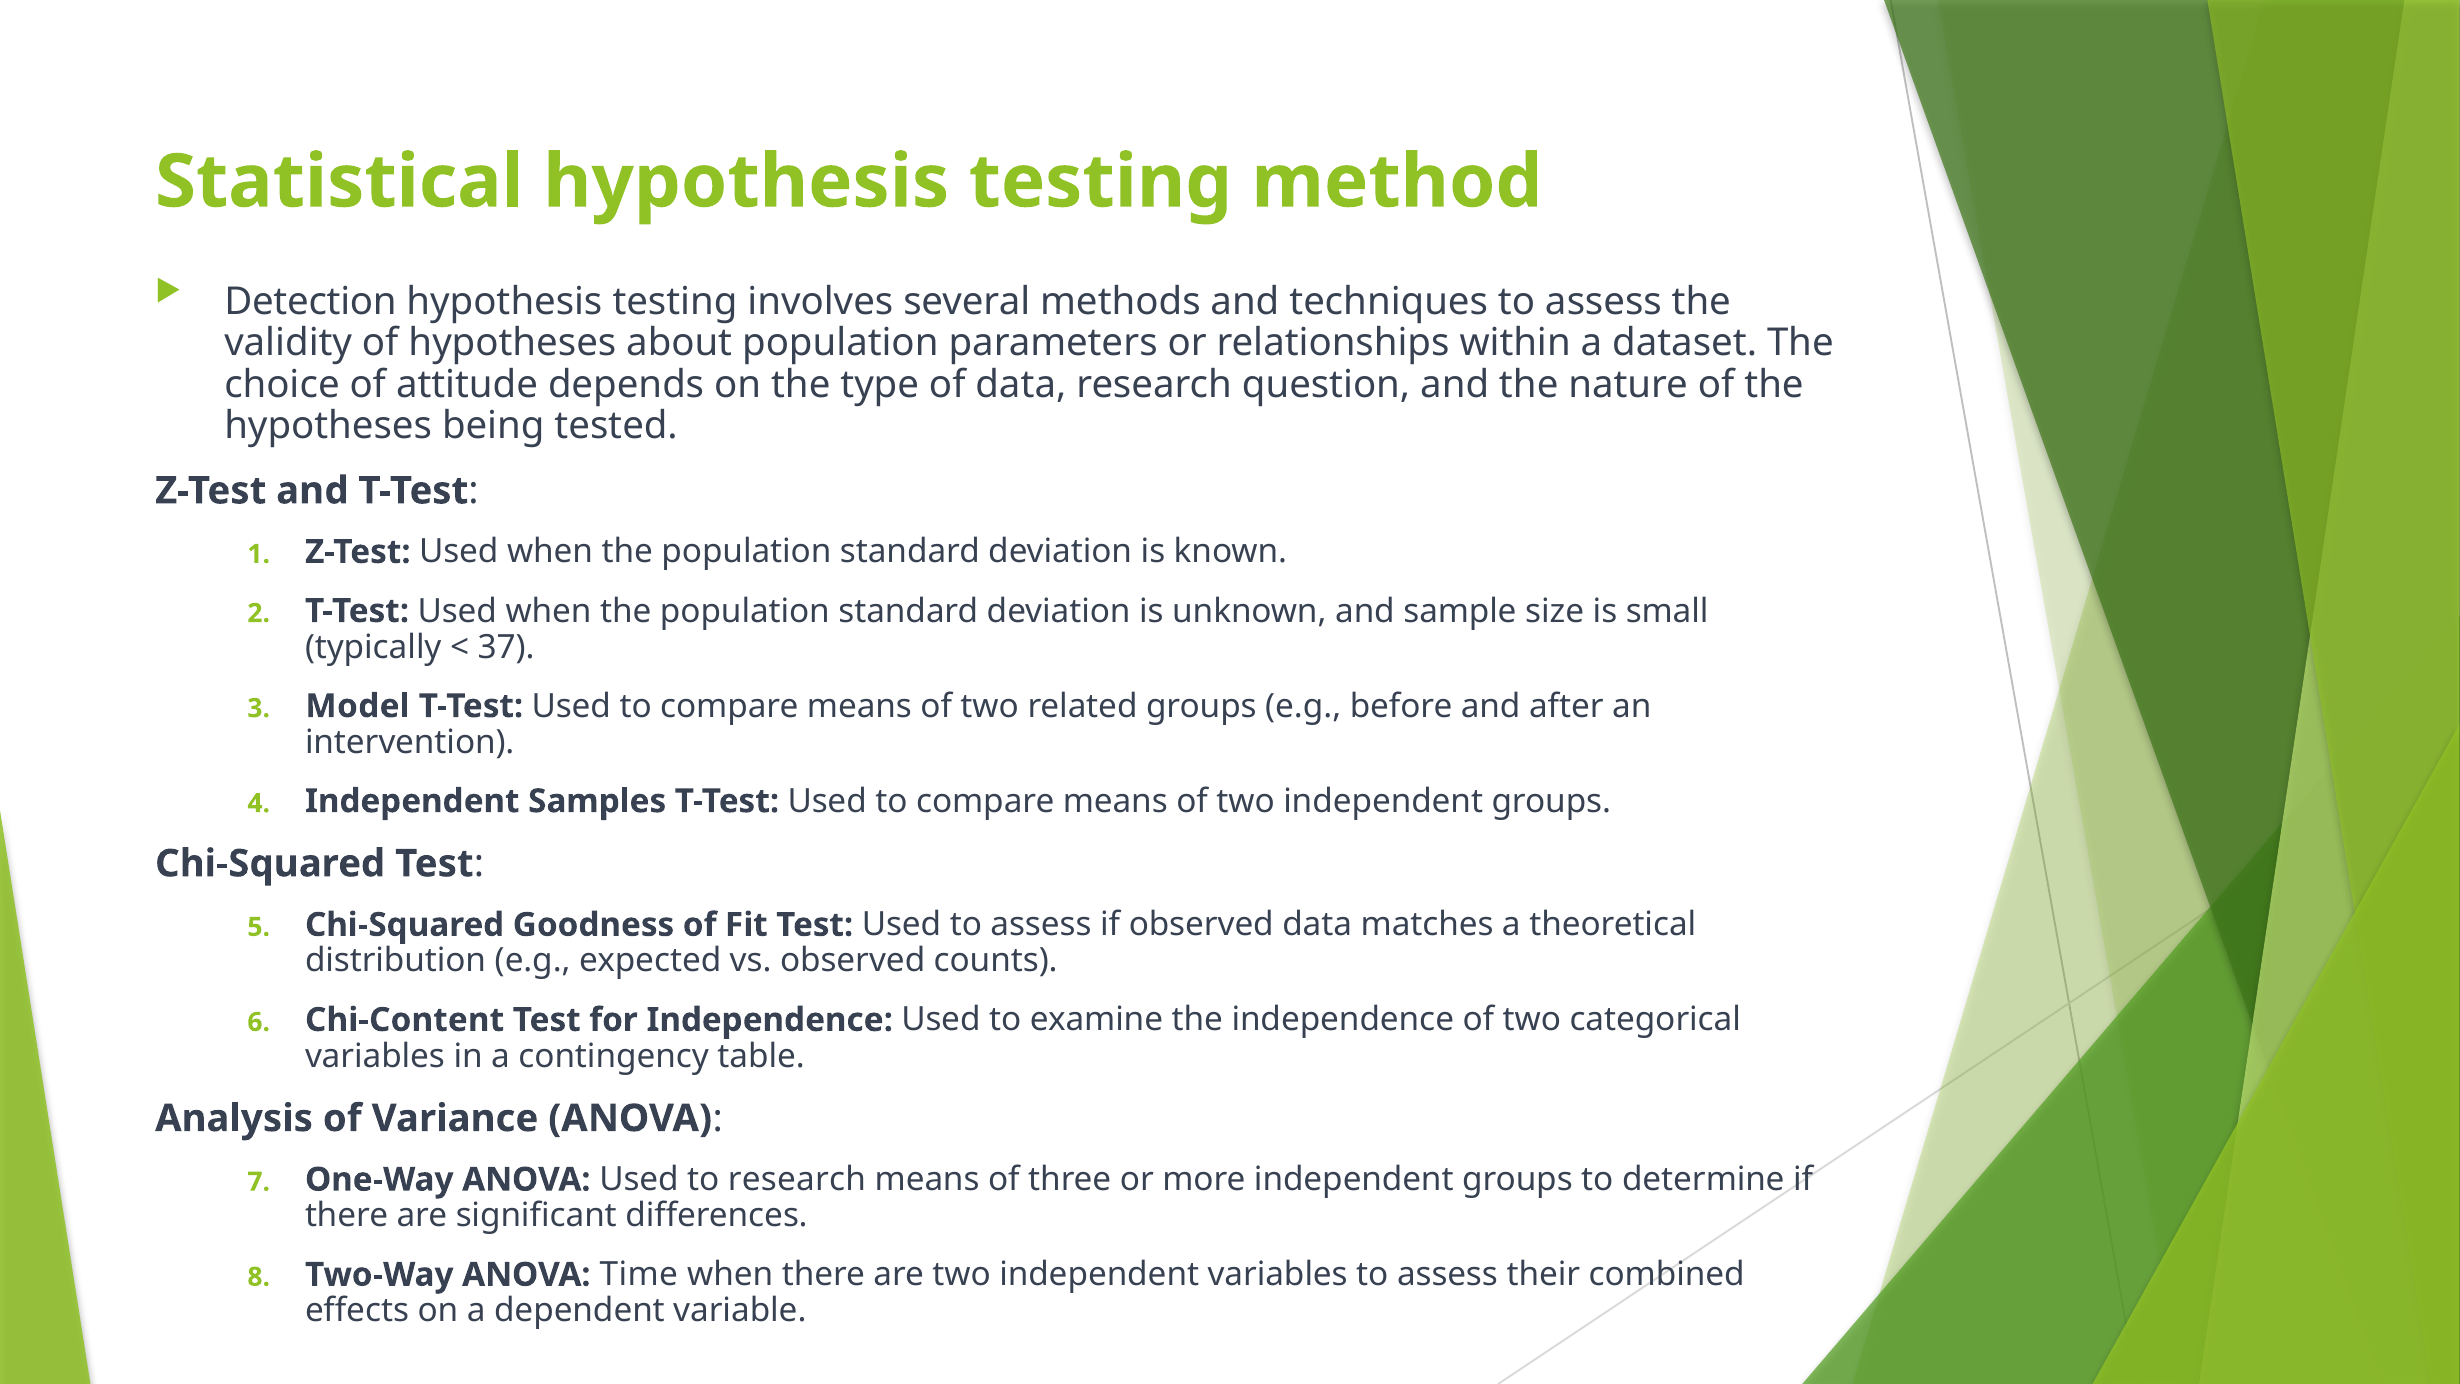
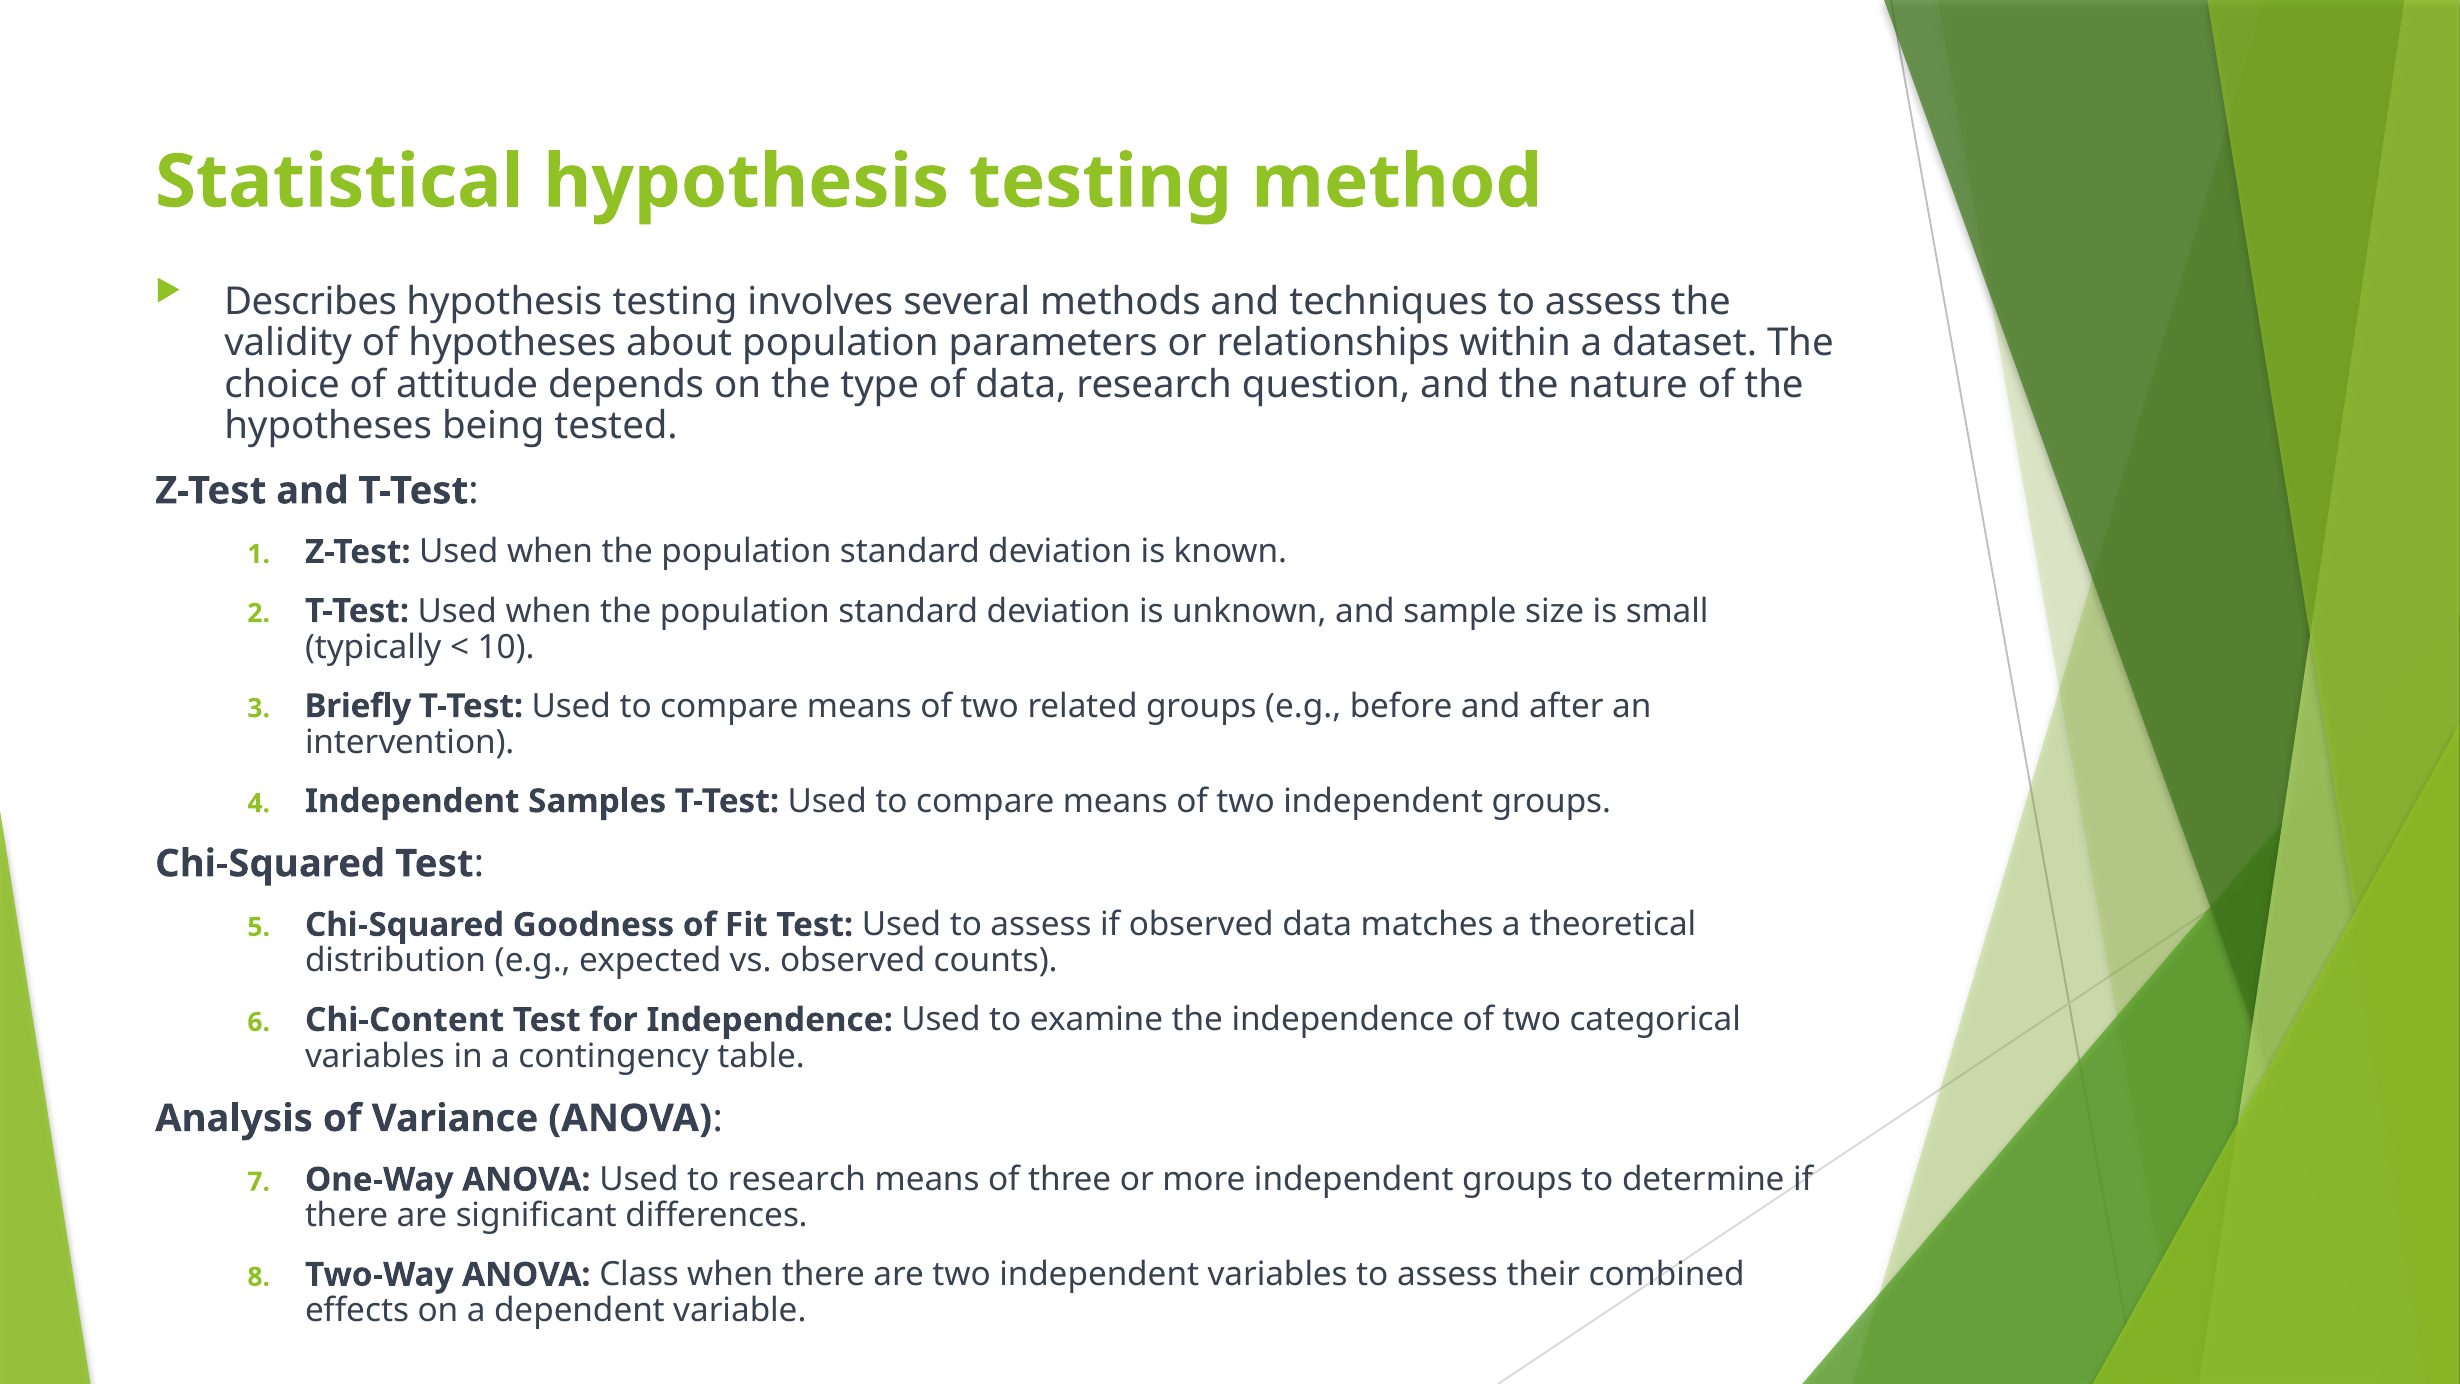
Detection: Detection -> Describes (311, 301)
37: 37 -> 10 (506, 647)
Model: Model -> Briefly (358, 706)
Time: Time -> Class (639, 1275)
